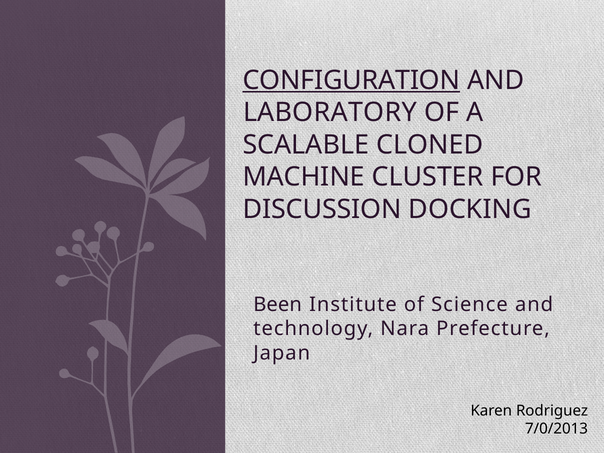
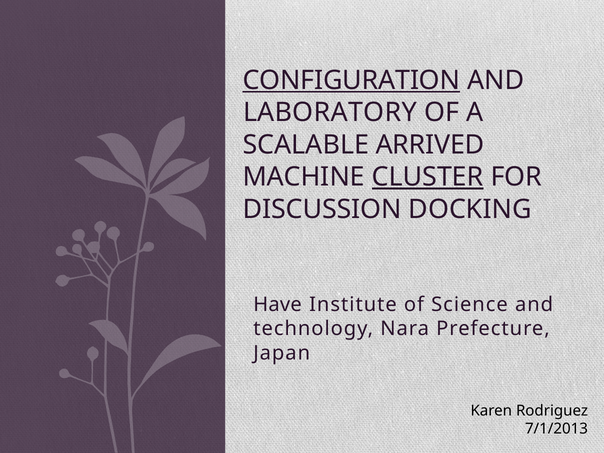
CLONED: CLONED -> ARRIVED (430, 145)
CLUSTER underline: none -> present (428, 177)
Been: Been -> Have (278, 305)
7/0/2013: 7/0/2013 -> 7/1/2013 (556, 429)
